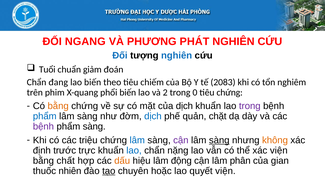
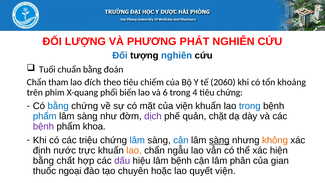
NGANG: NGANG -> LƯỢNG (85, 42)
chuẩn giảm: giảm -> bằng (92, 69)
đang: đang -> tham (58, 82)
lao biến: biến -> đích (93, 82)
2083: 2083 -> 2060 (223, 82)
nghiêm: nghiêm -> khoảng (292, 82)
2: 2 -> 6 (165, 92)
0: 0 -> 4 (195, 92)
bằng colour: orange -> blue (58, 106)
của dịch: dịch -> viện (184, 106)
trong colour: purple -> blue (250, 106)
dịch colour: blue -> purple (153, 116)
phẩm sàng: sàng -> khoa (94, 126)
cận colour: purple -> blue (181, 140)
trước: trước -> nước (65, 150)
lao colour: blue -> orange (134, 150)
nặng: nặng -> ngẫu (178, 150)
xác viện: viện -> hiện (279, 150)
dấu colour: orange -> purple (122, 161)
lâm động: động -> bệnh (181, 161)
nhiên: nhiên -> ngoại (70, 171)
tạo underline: present -> none (109, 171)
